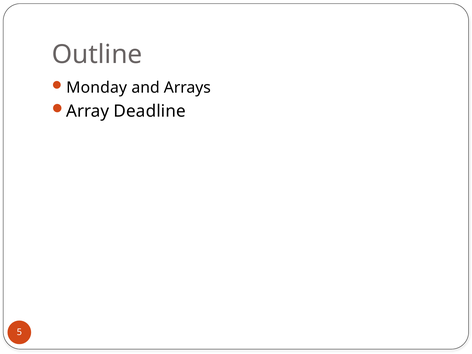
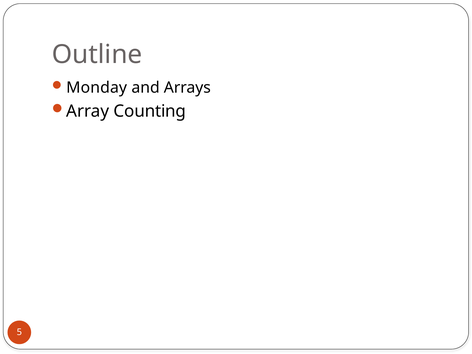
Deadline: Deadline -> Counting (150, 111)
